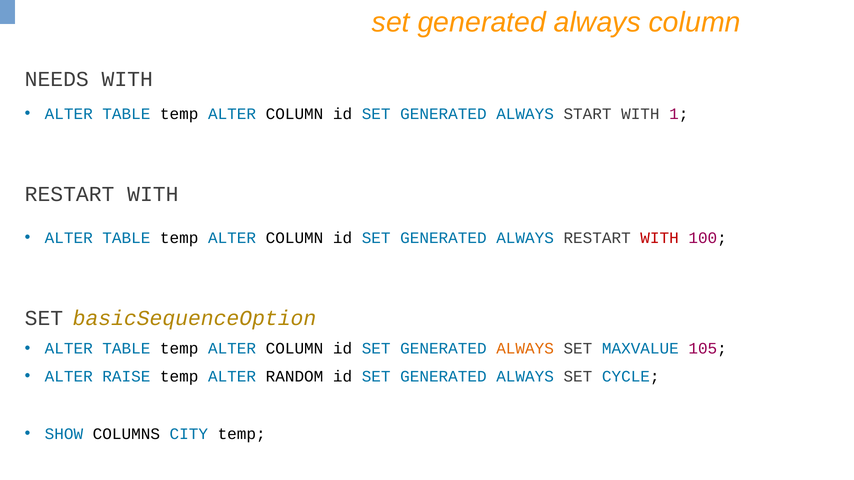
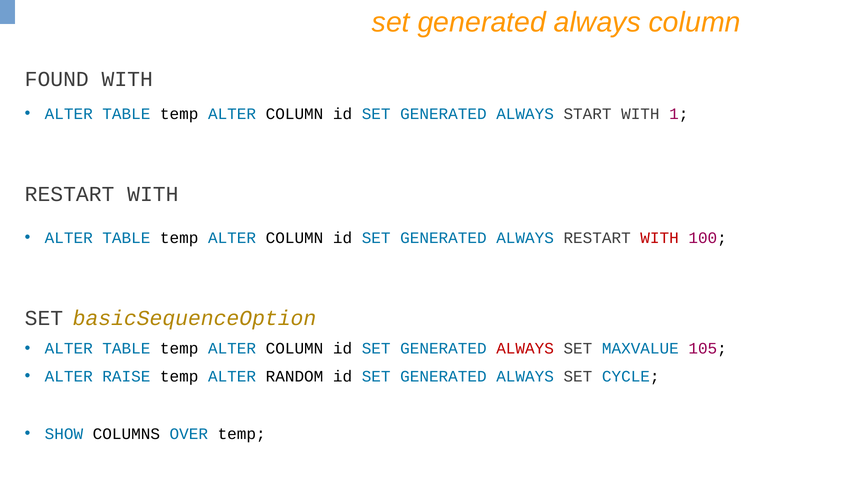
NEEDS: NEEDS -> FOUND (57, 79)
ALWAYS colour: orange -> red (525, 349)
CITY: CITY -> OVER (189, 434)
